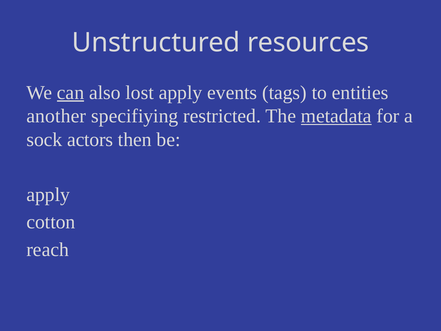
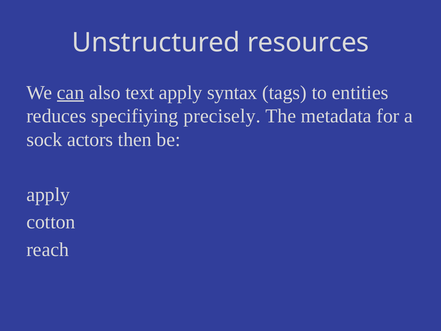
lost: lost -> text (140, 93)
events: events -> syntax (232, 93)
another: another -> reduces (56, 116)
restricted: restricted -> precisely (222, 116)
metadata underline: present -> none (336, 116)
